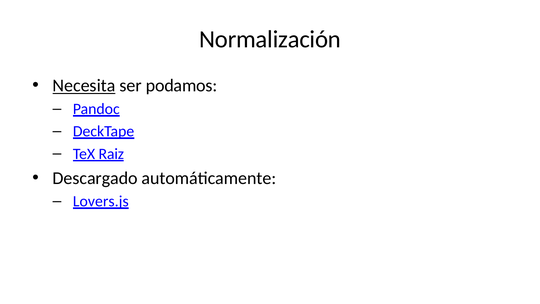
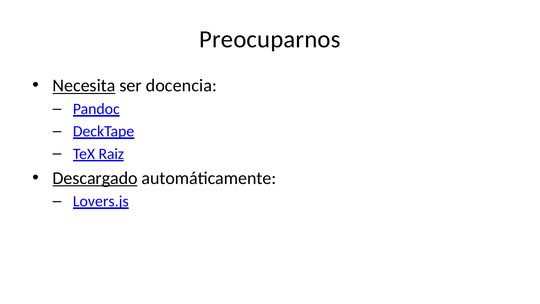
Normalización: Normalización -> Preocuparnos (270, 39)
podamos: podamos -> docencia (181, 86)
Descargado underline: none -> present (95, 178)
